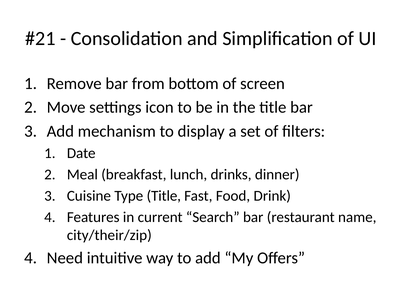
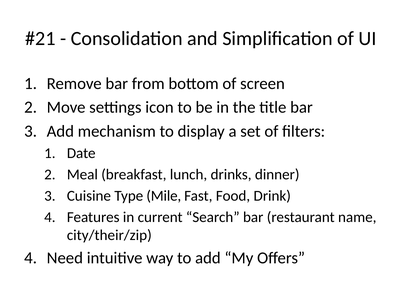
Type Title: Title -> Mile (164, 196)
